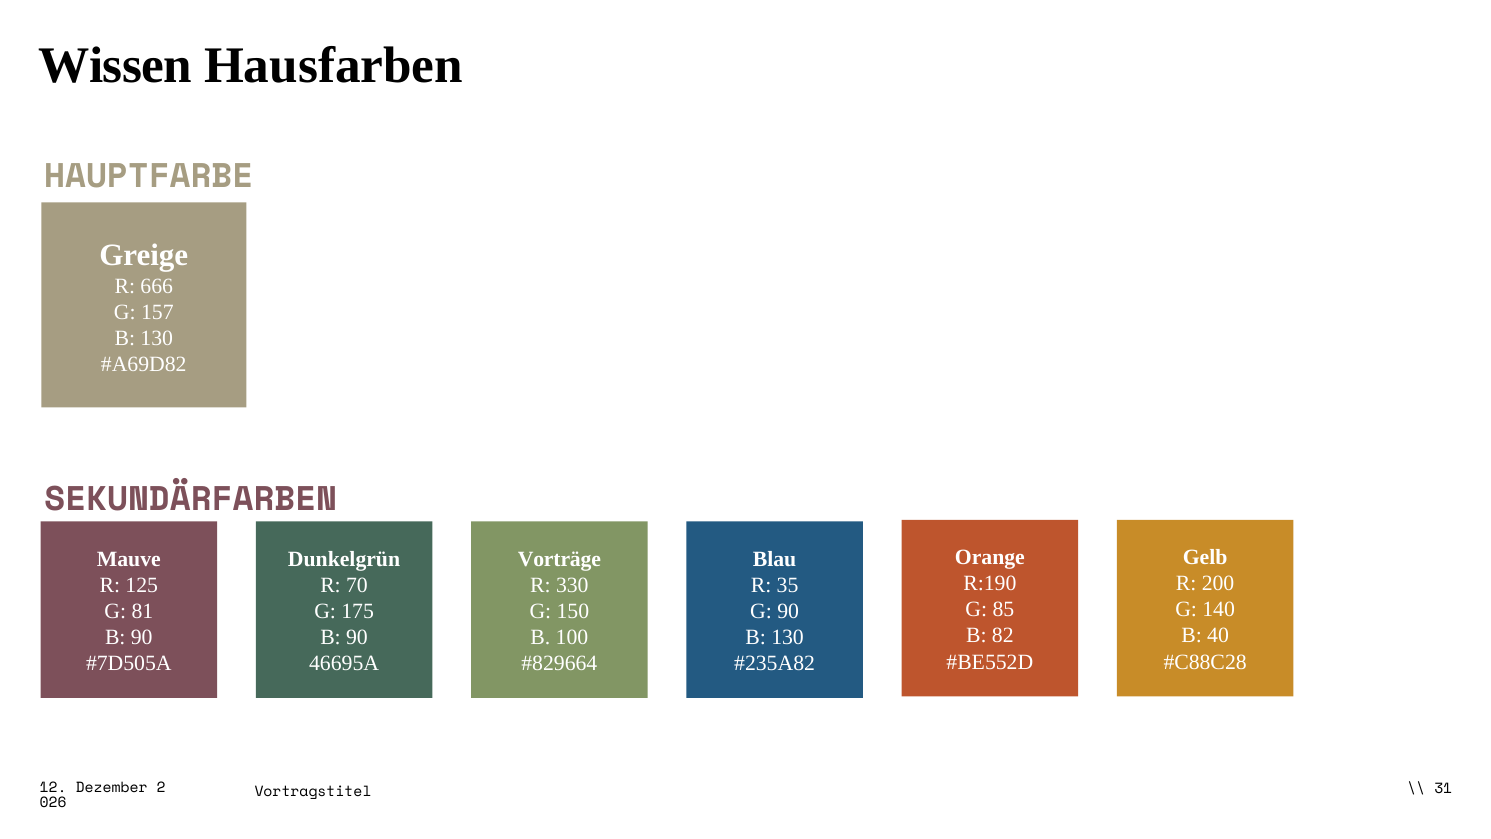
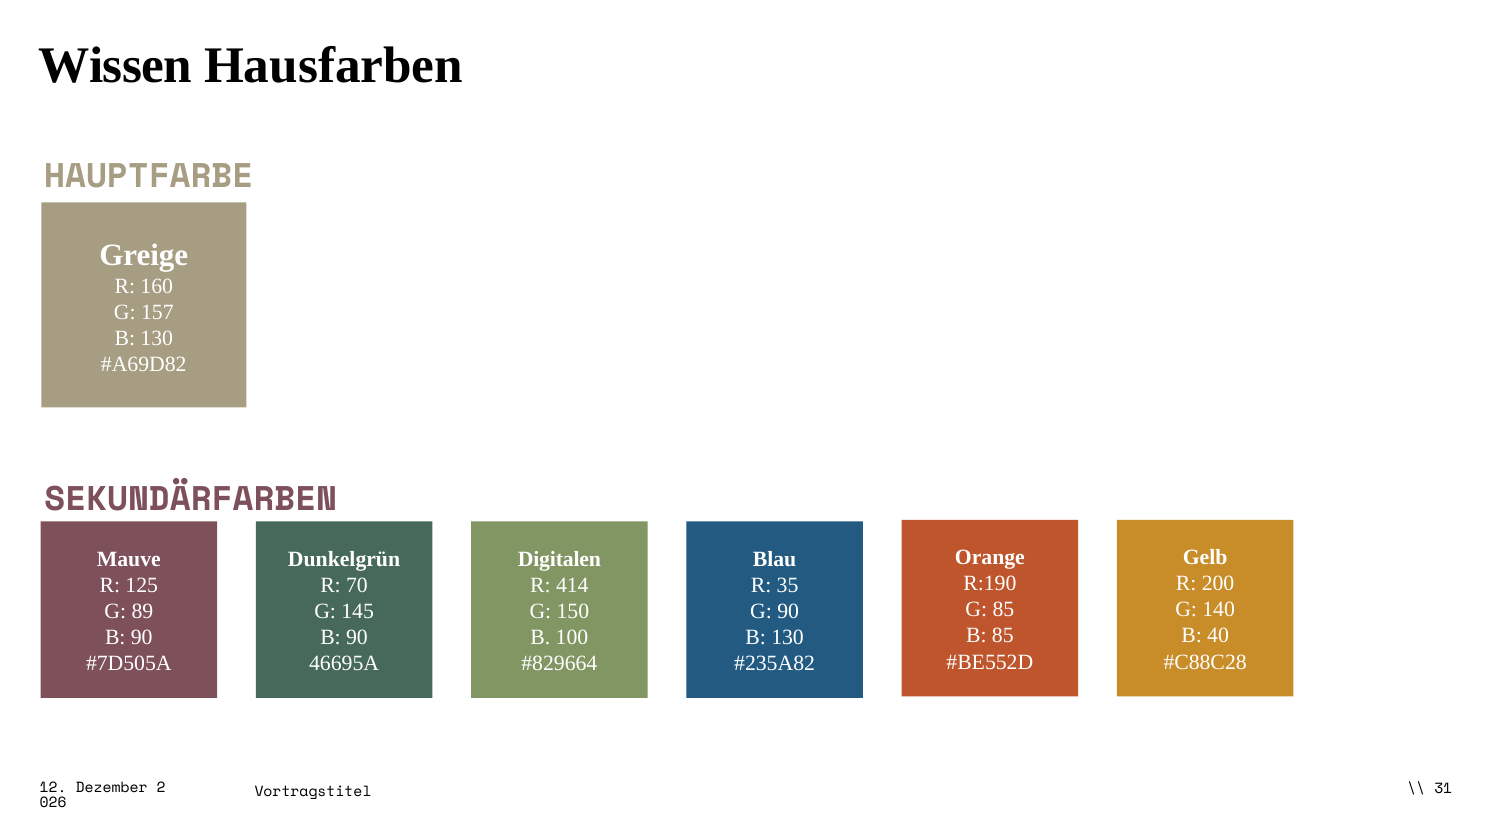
666: 666 -> 160 (157, 286)
Vorträge: Vorträge -> Digitalen (559, 559)
330: 330 -> 414 (572, 585)
81: 81 -> 89 (142, 611)
175: 175 -> 145 (358, 611)
B 82: 82 -> 85 (1003, 636)
